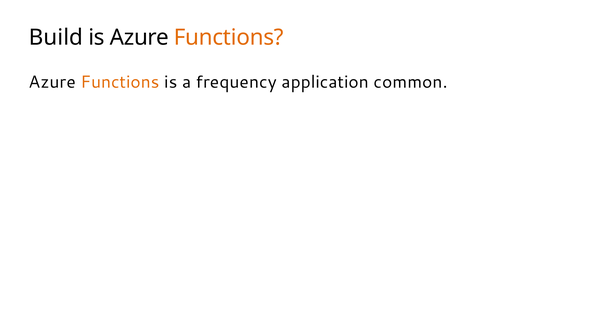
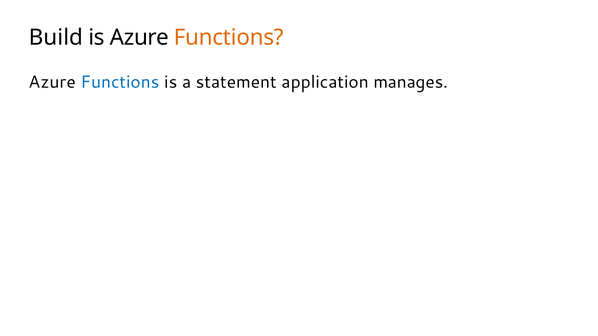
Functions colour: orange -> blue (120, 82)
frequency: frequency -> statement (236, 82)
common: common -> manages (411, 82)
